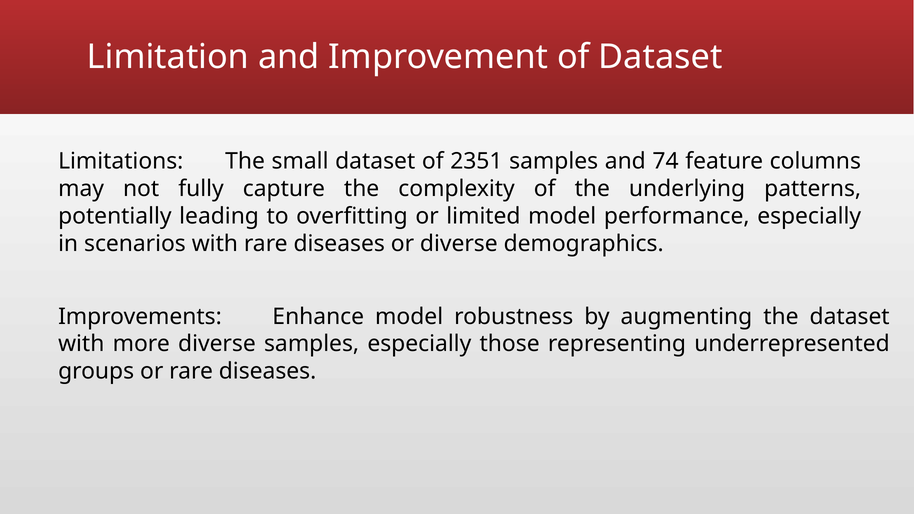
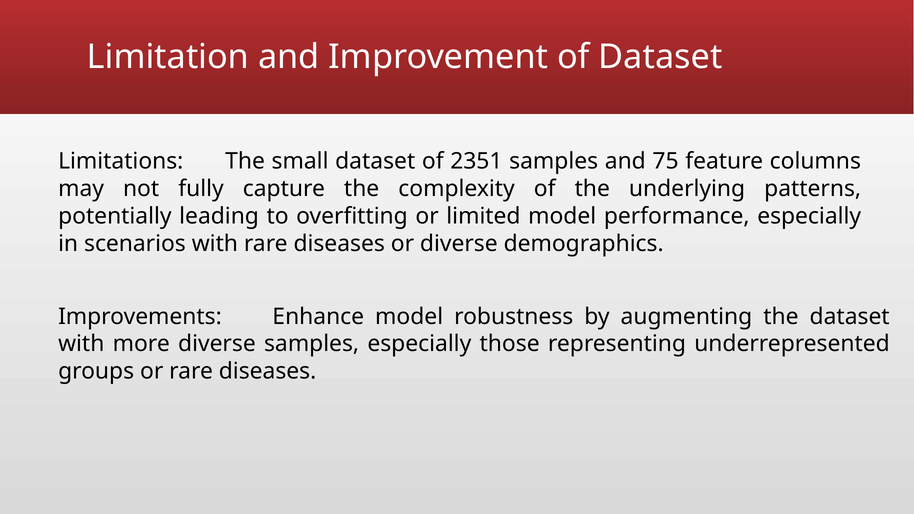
74: 74 -> 75 (666, 161)
